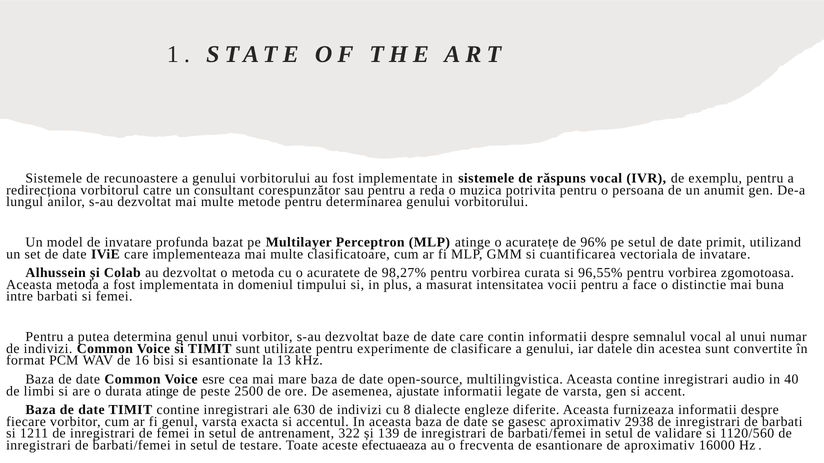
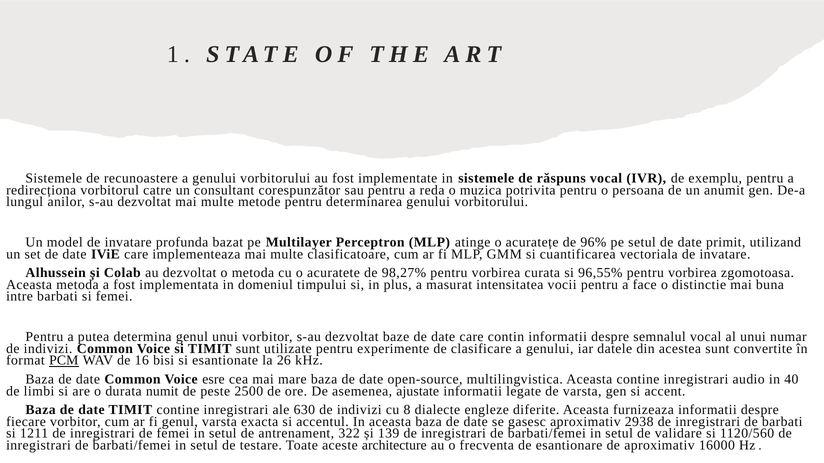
PCM underline: none -> present (64, 361)
13: 13 -> 26 (284, 361)
durata atinge: atinge -> numit (162, 391)
efectuaeaza: efectuaeaza -> architecture (394, 446)
